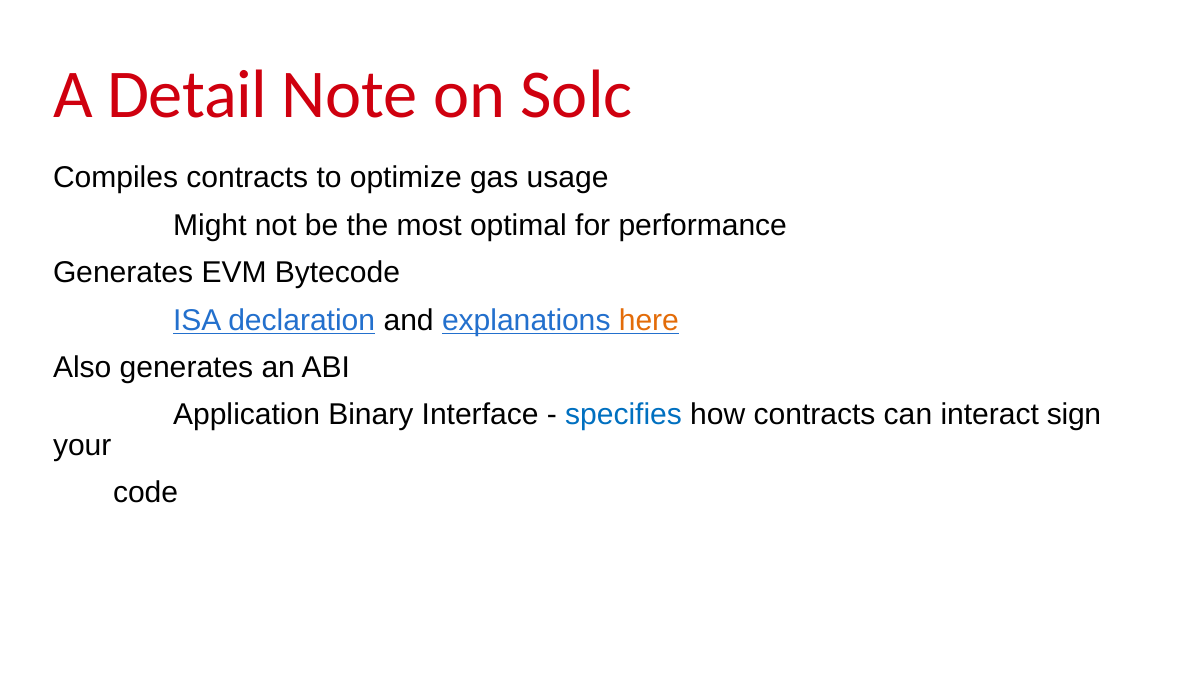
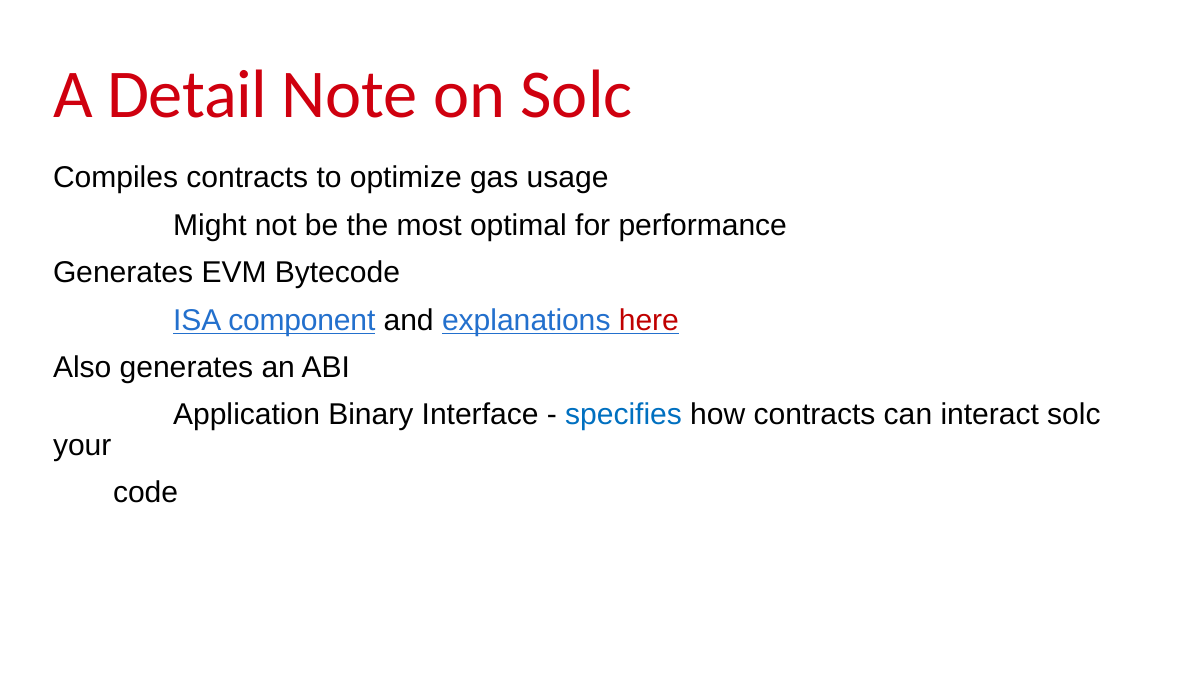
declaration: declaration -> component (302, 320)
here colour: orange -> red (649, 320)
interact sign: sign -> solc (1074, 415)
